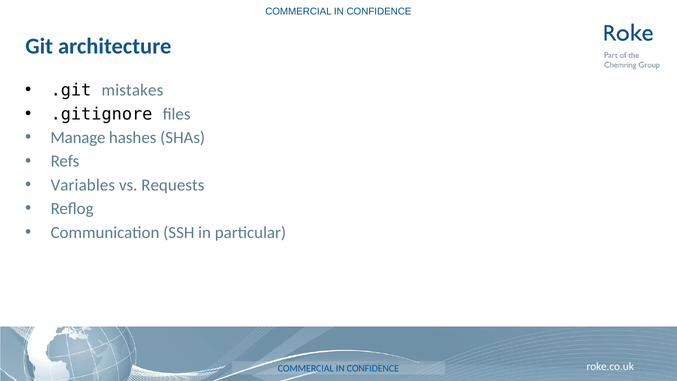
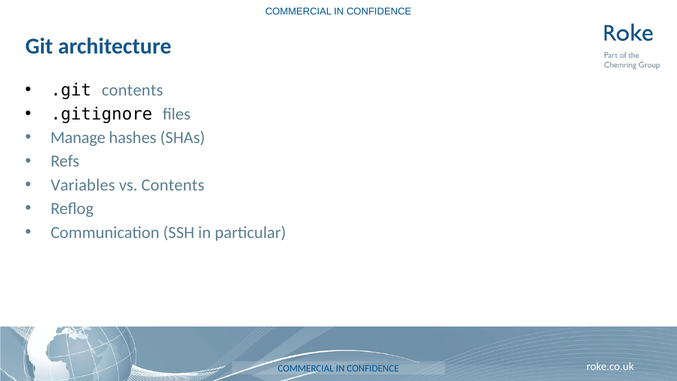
.git mistakes: mistakes -> contents (132, 90)
vs Requests: Requests -> Contents (173, 185)
